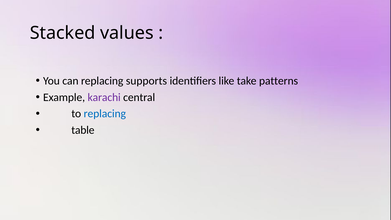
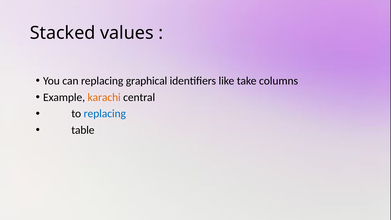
supports: supports -> graphical (147, 81)
patterns: patterns -> columns (279, 81)
karachi colour: purple -> orange (104, 97)
